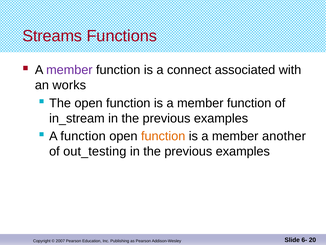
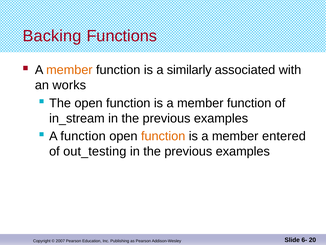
Streams: Streams -> Backing (52, 36)
member colour: purple -> orange (69, 70)
connect: connect -> similarly (189, 70)
another: another -> entered (284, 136)
